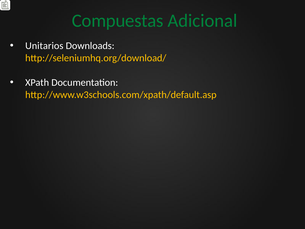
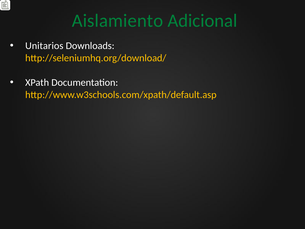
Compuestas: Compuestas -> Aislamiento (118, 21)
